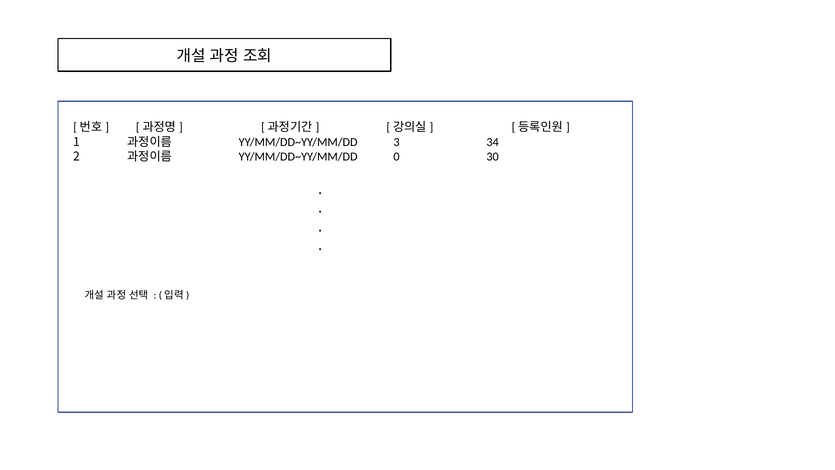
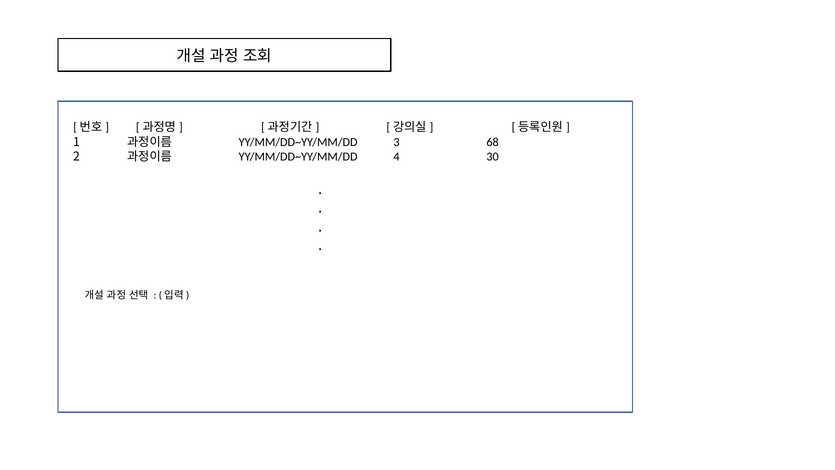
34: 34 -> 68 (493, 142)
0: 0 -> 4 (397, 157)
